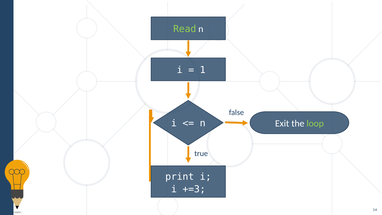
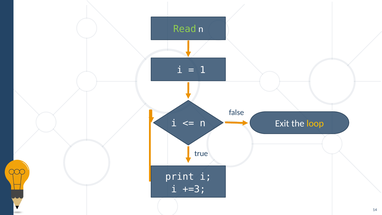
loop colour: light green -> yellow (315, 123)
